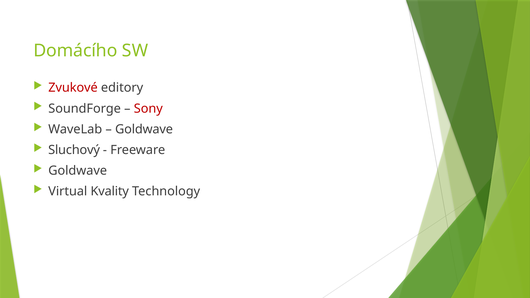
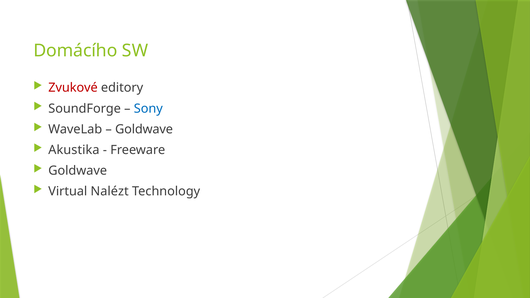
Sony colour: red -> blue (148, 109)
Sluchový: Sluchový -> Akustika (74, 150)
Kvality: Kvality -> Nalézt (110, 192)
